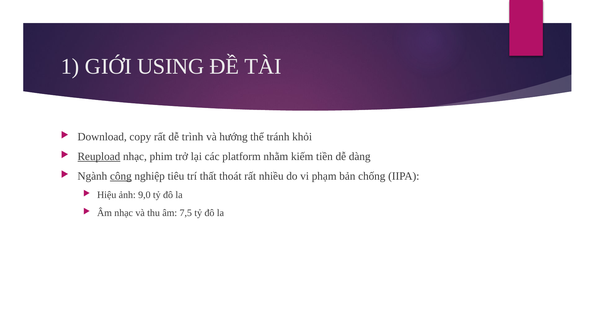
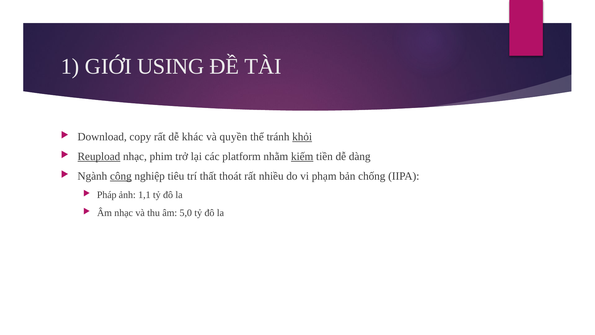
trình: trình -> khác (193, 137)
hướng: hướng -> quyền (233, 137)
khỏi underline: none -> present (302, 137)
kiếm underline: none -> present (302, 156)
Hiệu: Hiệu -> Pháp (107, 195)
9,0: 9,0 -> 1,1 (144, 195)
7,5: 7,5 -> 5,0 (186, 213)
